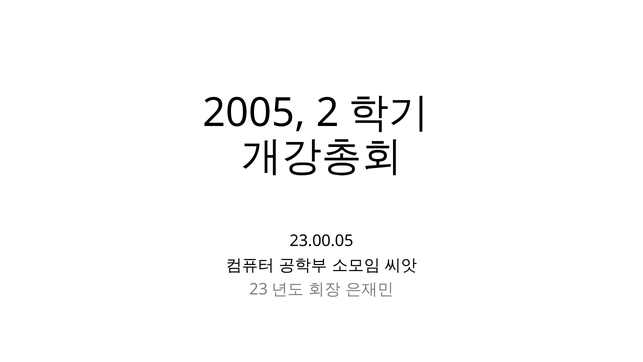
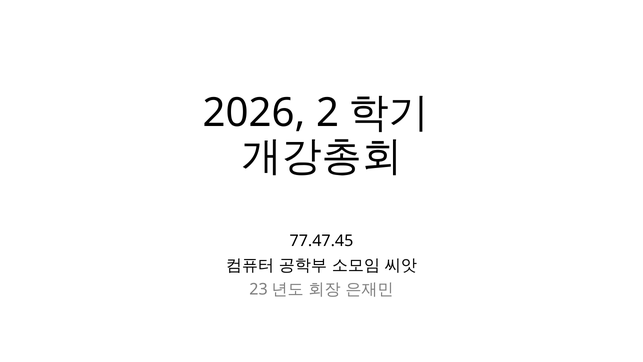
2005: 2005 -> 2026 (254, 113)
23.00.05: 23.00.05 -> 77.47.45 (321, 241)
